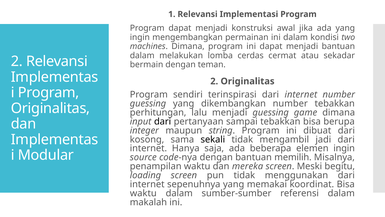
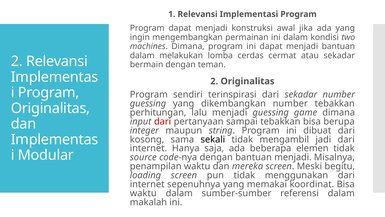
terinspirasi dari internet: internet -> sekadar (301, 94)
dari colour: black -> red (163, 121)
elemen ingin: ingin -> tidak (344, 148)
bantuan memilih: memilih -> menjadi (293, 157)
